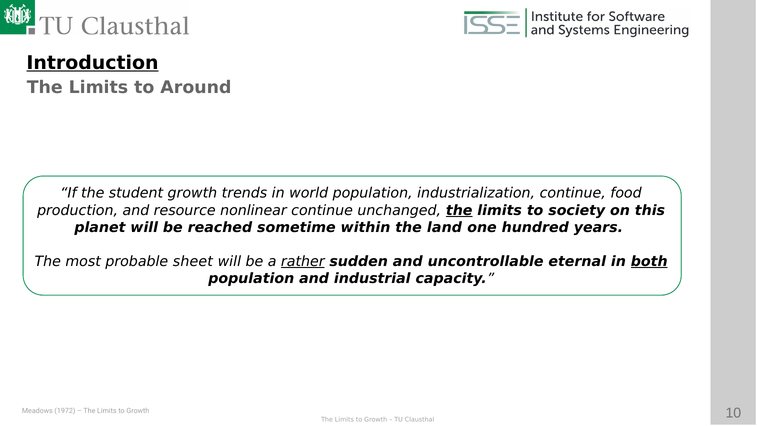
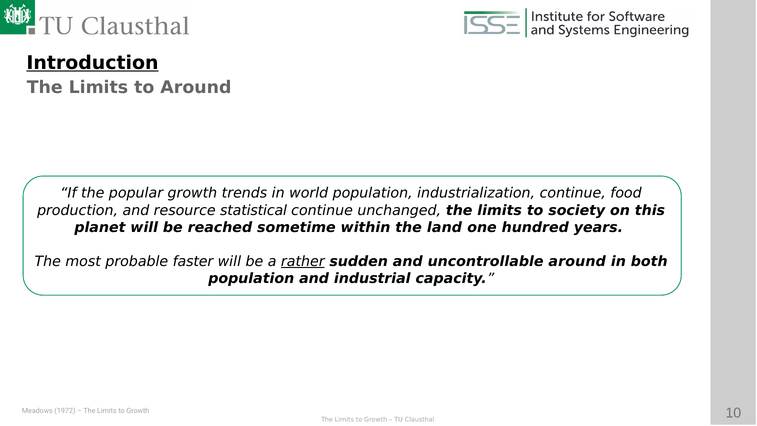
student: student -> popular (136, 193)
nonlinear: nonlinear -> statistical (254, 210)
the underline: present -> none (459, 210)
sheet: sheet -> faster (193, 261)
uncontrollable eternal: eternal -> around (577, 261)
both underline: present -> none (649, 261)
